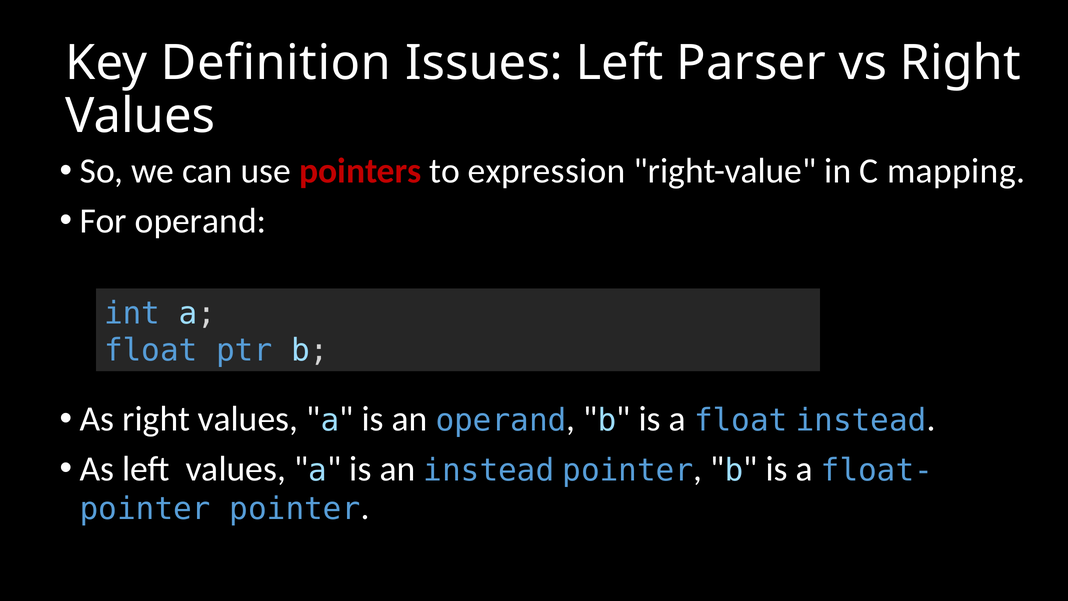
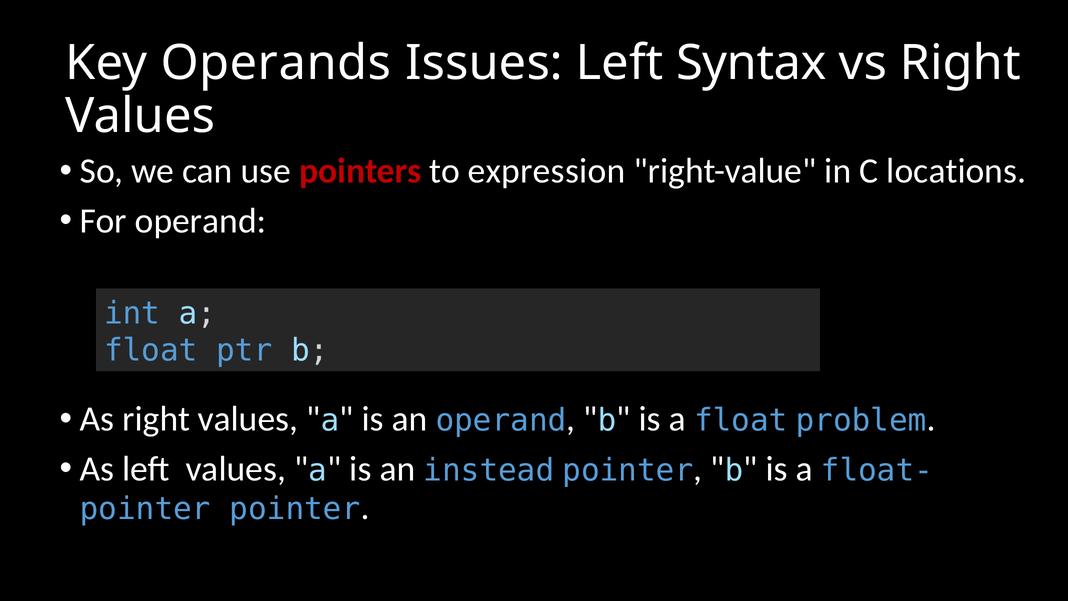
Definition: Definition -> Operands (276, 63)
Parser: Parser -> Syntax (751, 63)
mapping: mapping -> locations (956, 171)
float instead: instead -> problem (861, 421)
